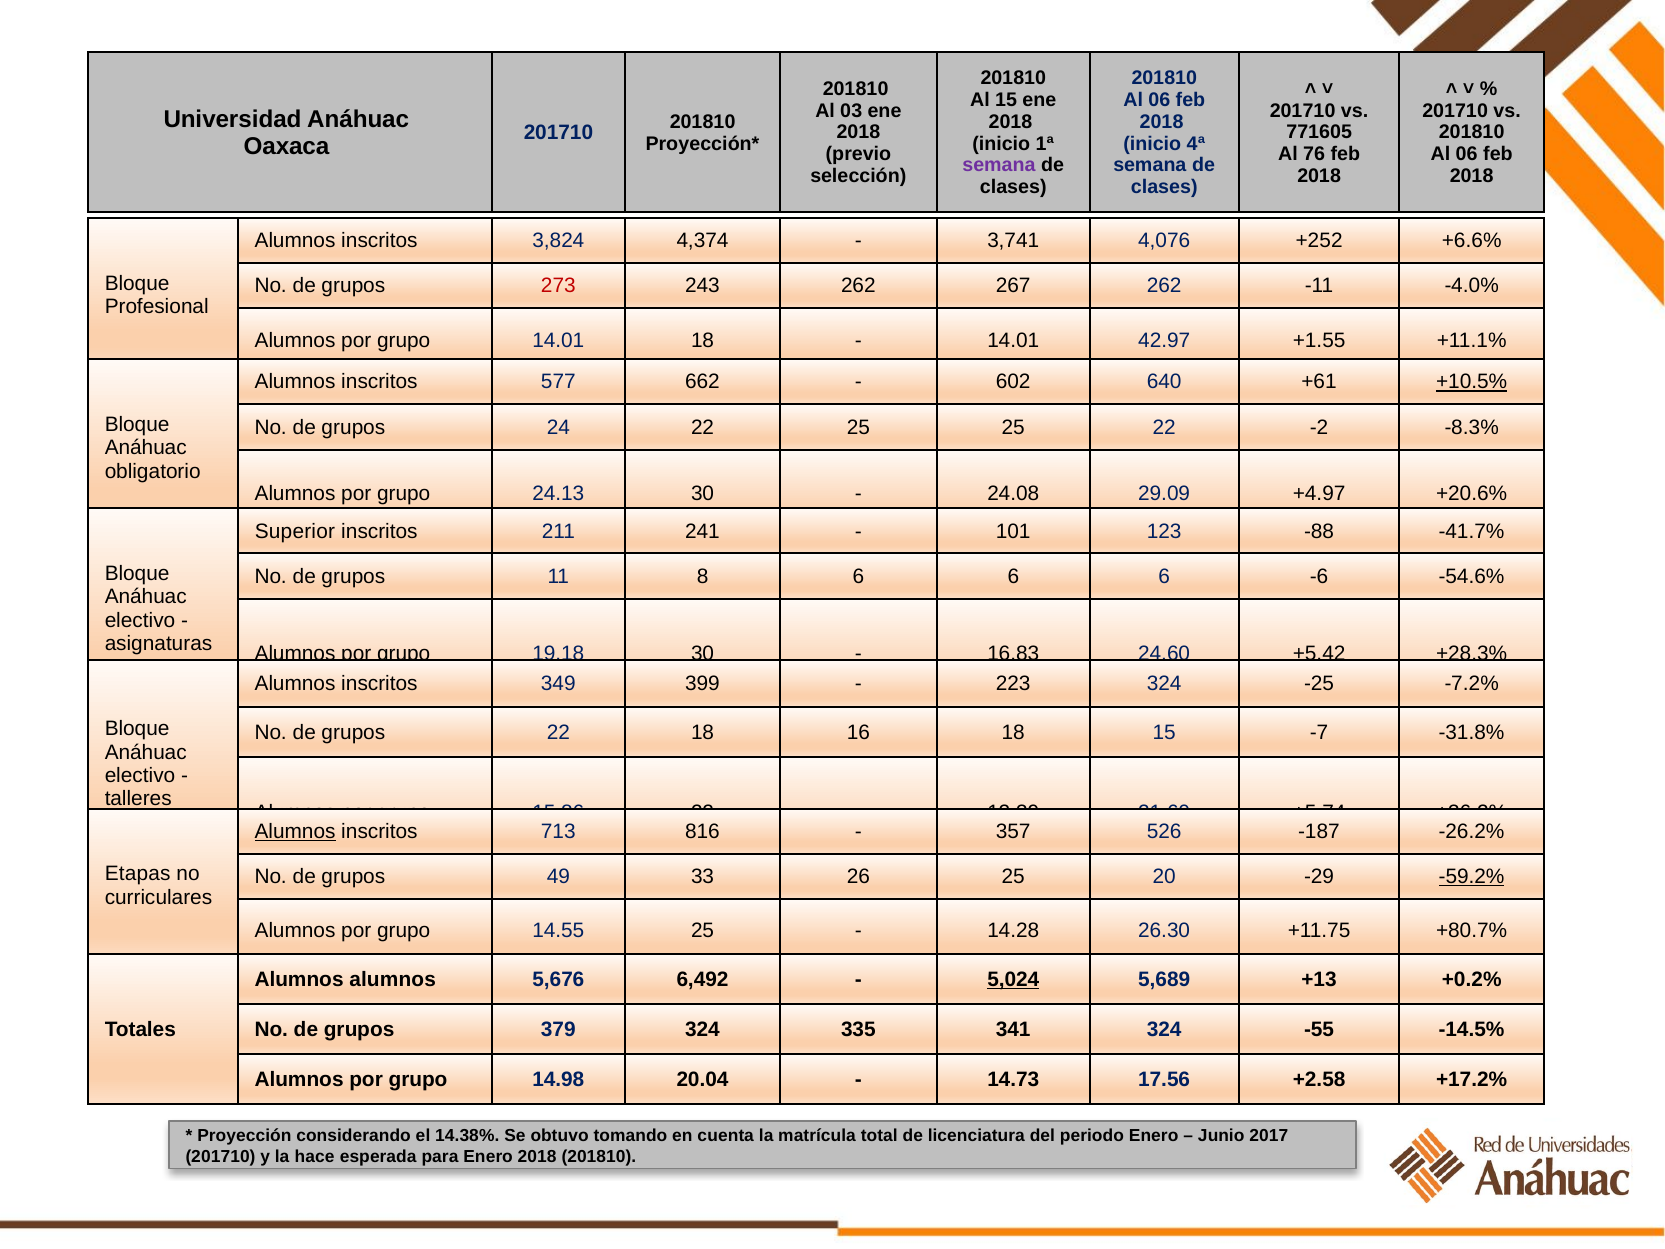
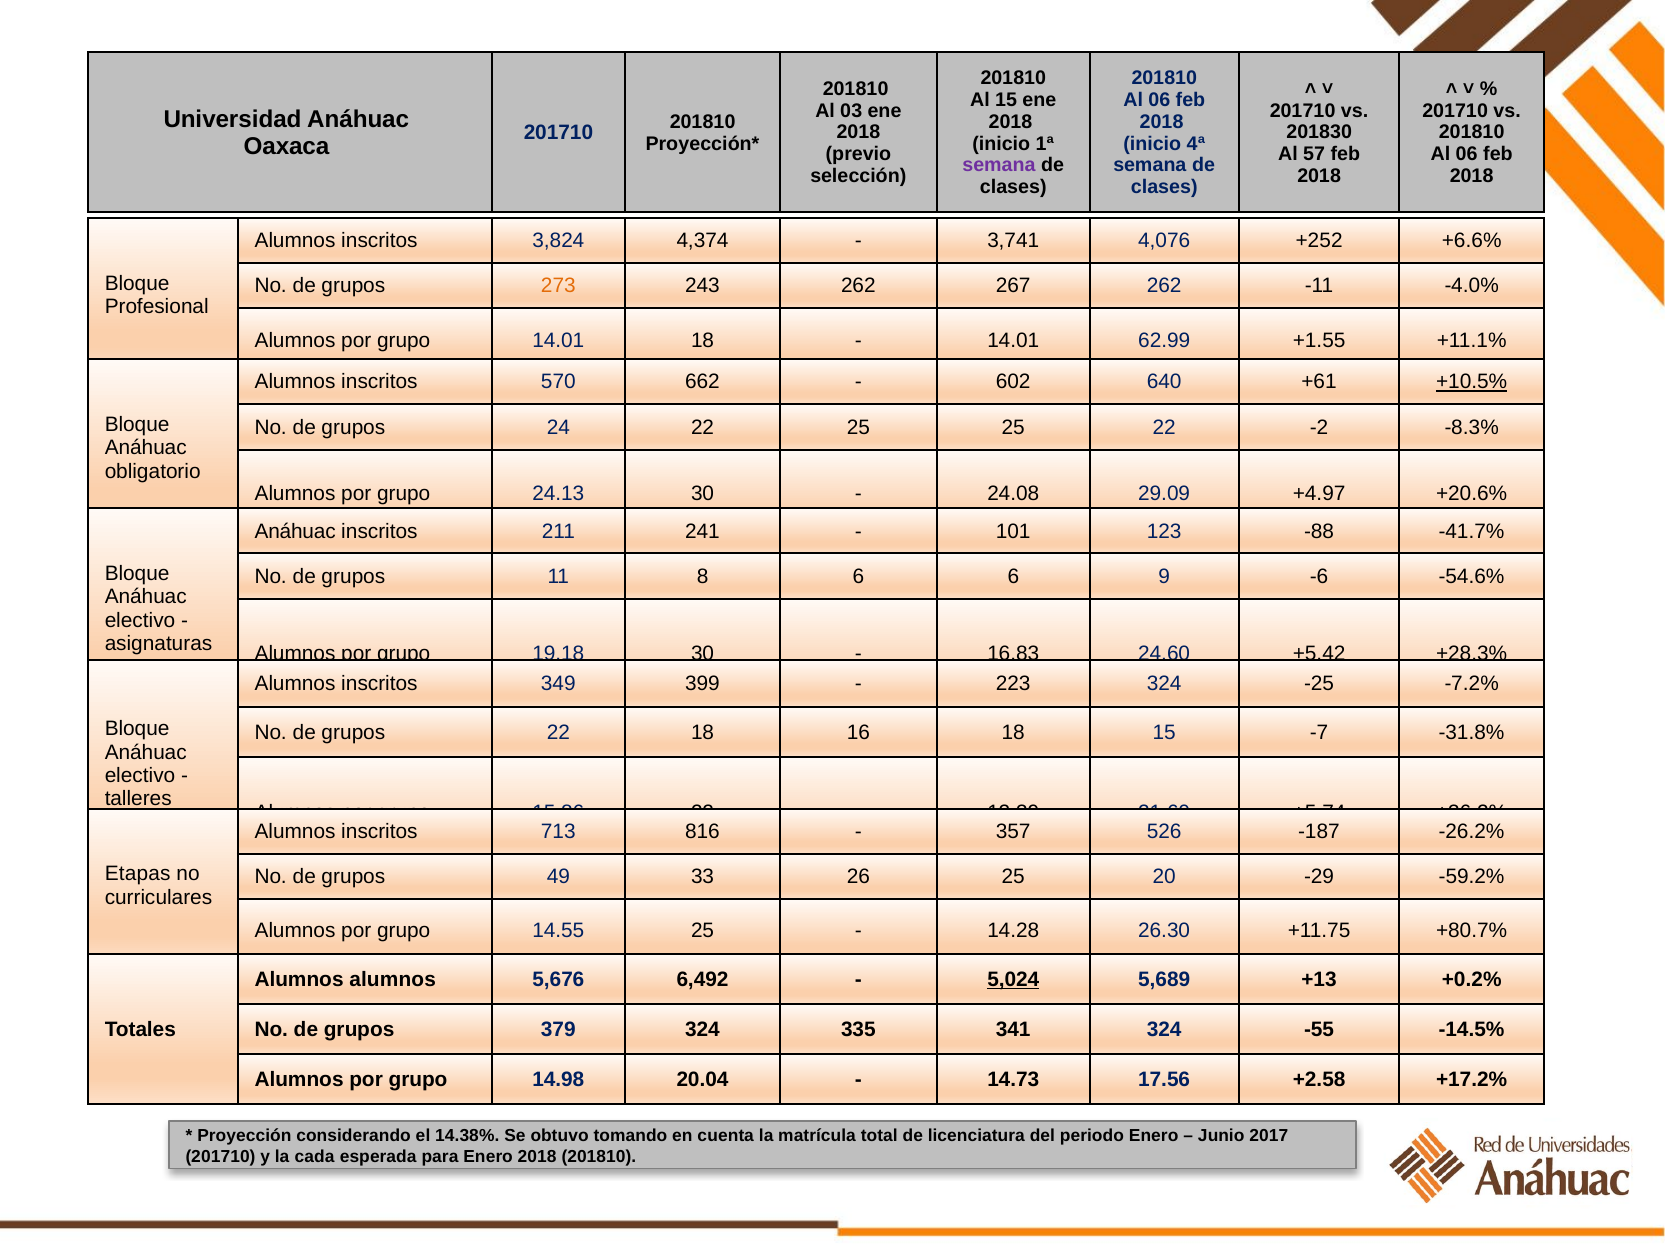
771605: 771605 -> 201830 (1319, 132)
76: 76 -> 57 (1314, 154)
273 colour: red -> orange (558, 286)
42.97: 42.97 -> 62.99 (1164, 340)
577: 577 -> 570 (558, 382)
Superior: Superior -> Anáhuac (295, 531)
6 6 6: 6 -> 9 (1164, 576)
Alumnos underline: present -> none (295, 831)
-59.2% underline: present -> none (1472, 876)
hace: hace -> cada (315, 1156)
